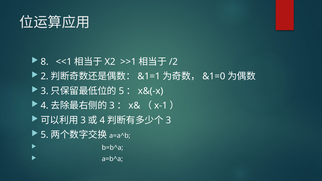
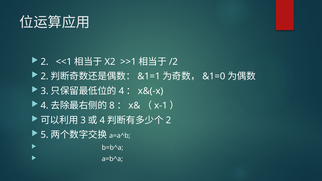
8: 8 -> 2 (45, 62)
5: 5 -> 4 (121, 91)
3: 3 -> 8 (112, 106)
3: 3 -> 2 (168, 120)
